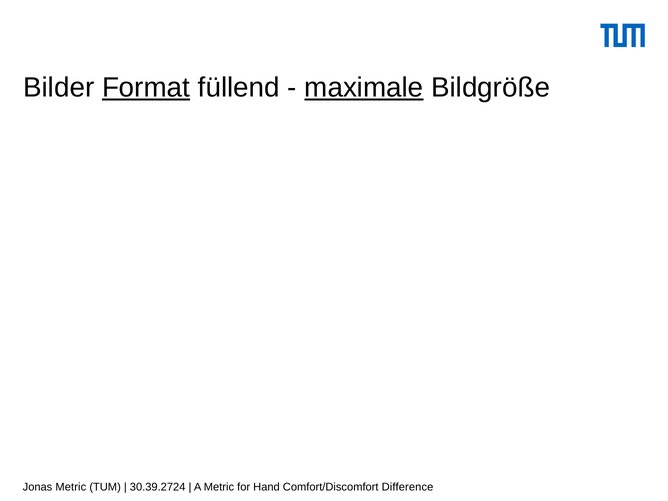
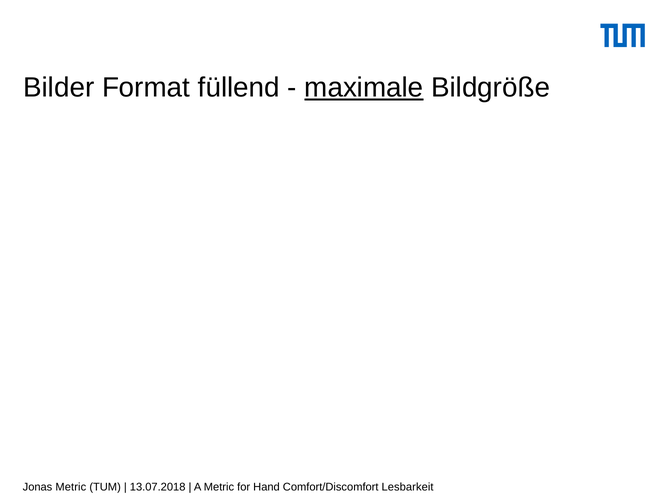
Format underline: present -> none (146, 88)
30.39.2724: 30.39.2724 -> 13.07.2018 (158, 487)
Difference: Difference -> Lesbarkeit (408, 487)
